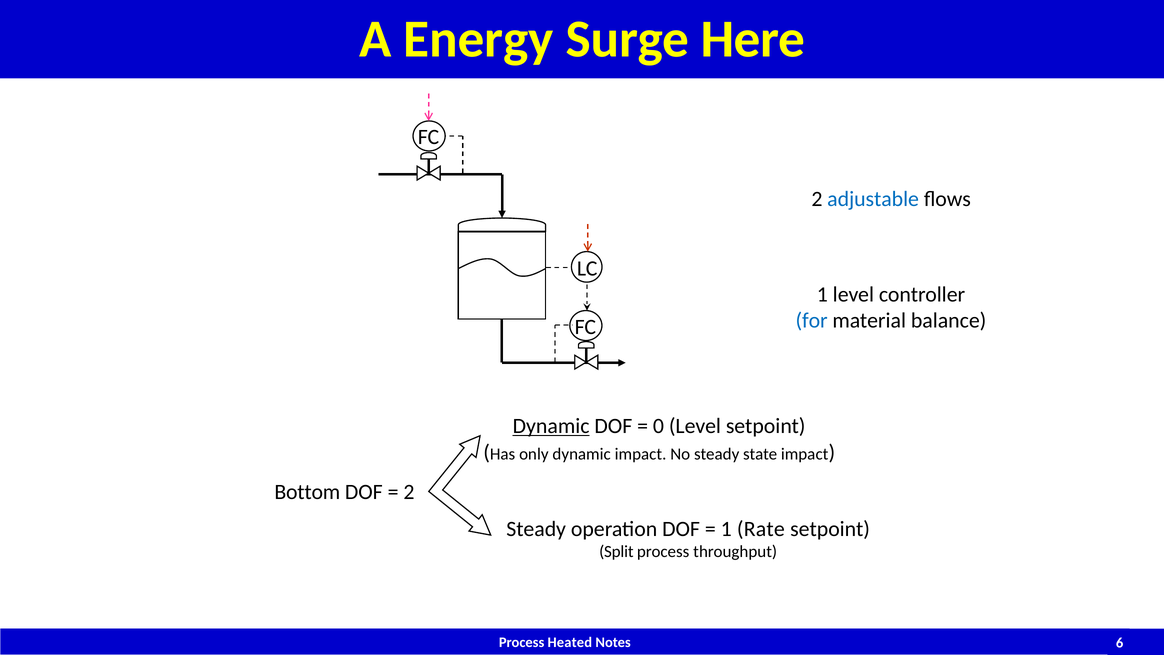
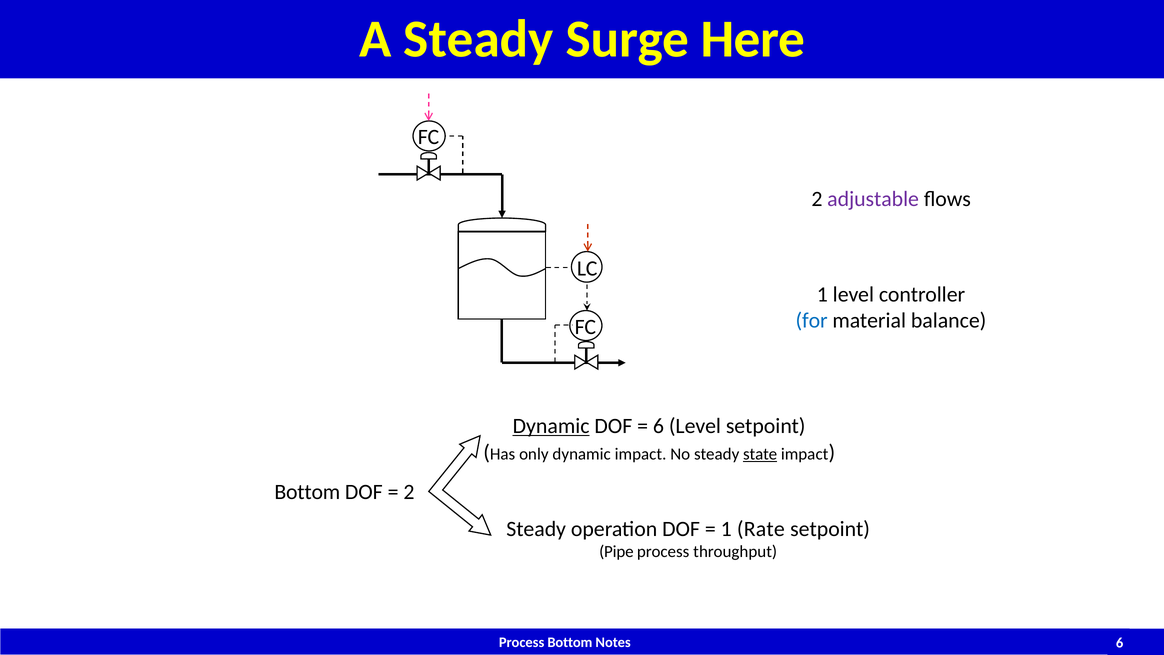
A Energy: Energy -> Steady (479, 39)
adjustable colour: blue -> purple (873, 199)
0: 0 -> 6 (658, 426)
state underline: none -> present (760, 454)
Split: Split -> Pipe (616, 552)
Process Heated: Heated -> Bottom (570, 642)
